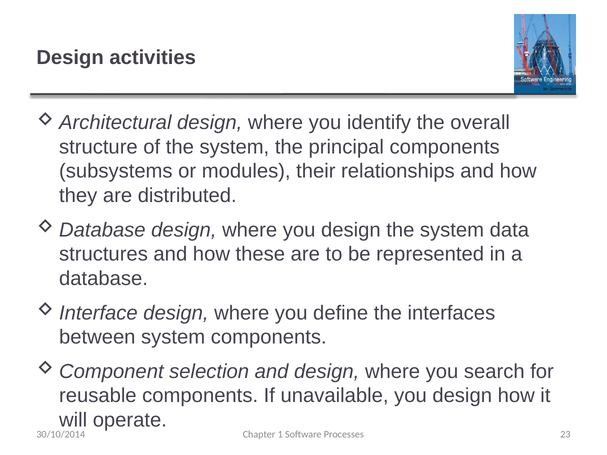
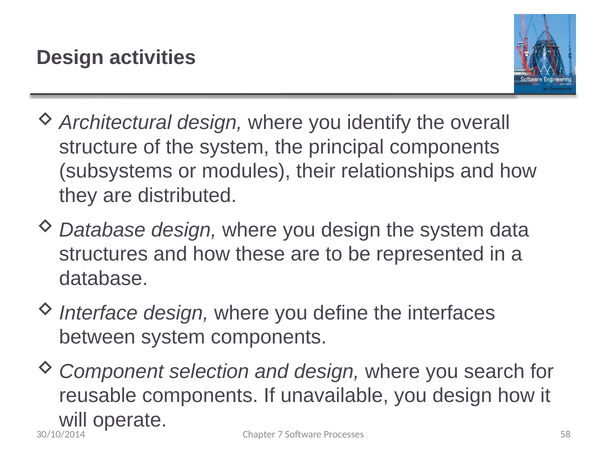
1: 1 -> 7 (280, 435)
23: 23 -> 58 (565, 435)
